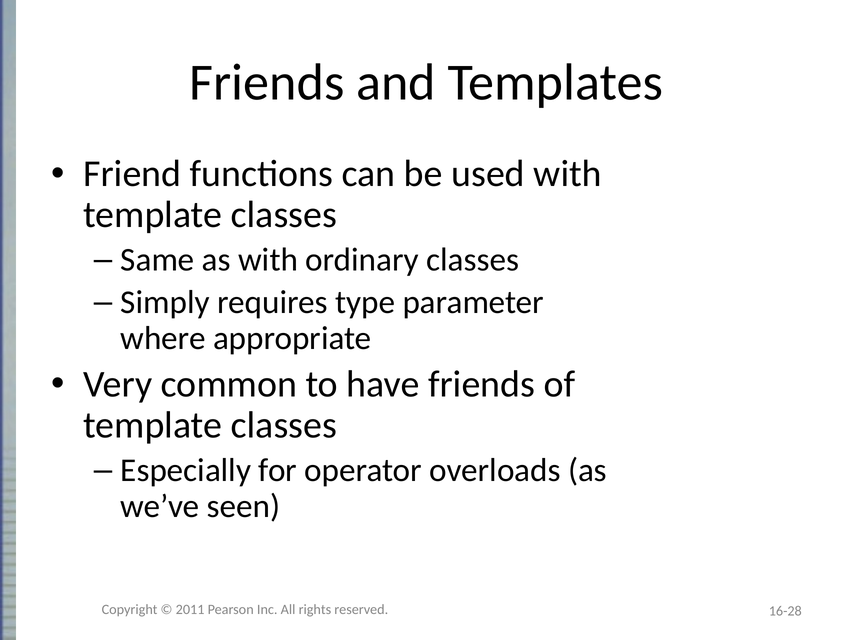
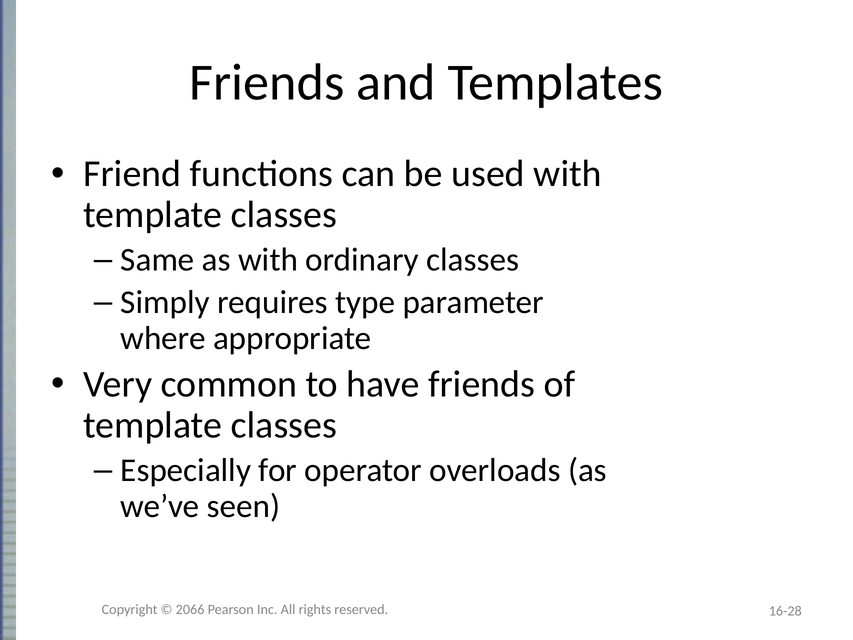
2011: 2011 -> 2066 (190, 609)
